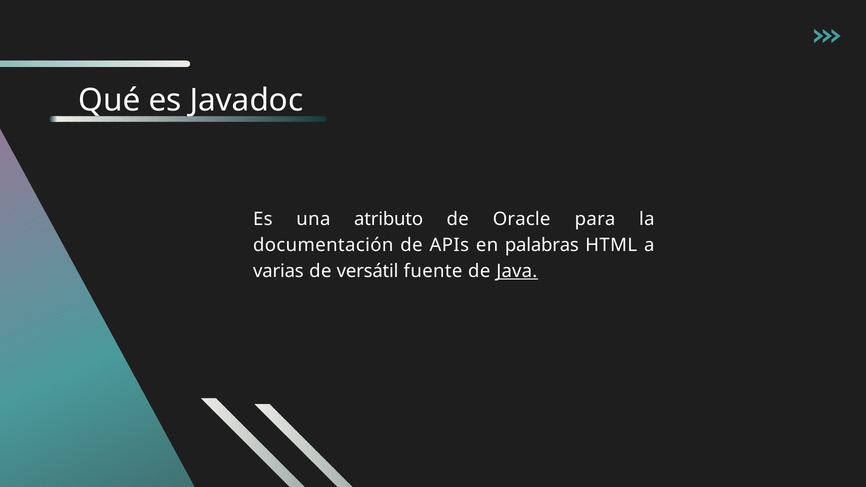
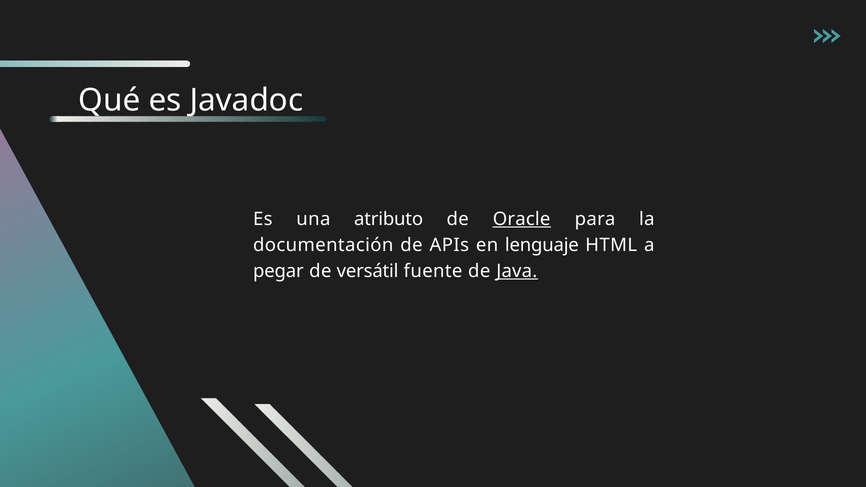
Oracle underline: none -> present (522, 219)
palabras: palabras -> lenguaje (542, 245)
varias: varias -> pegar (278, 271)
